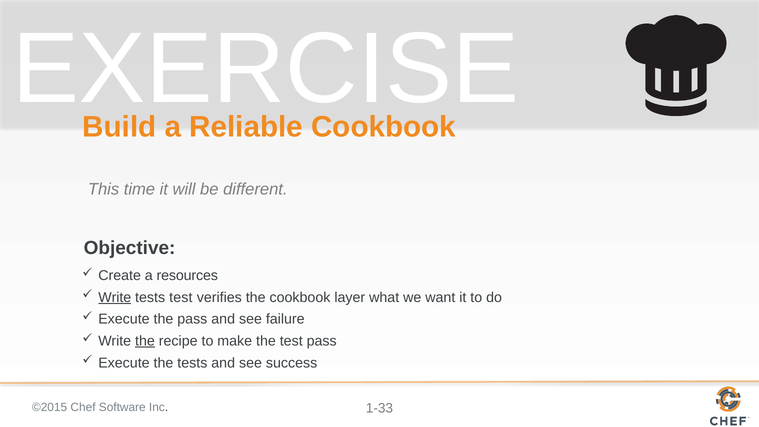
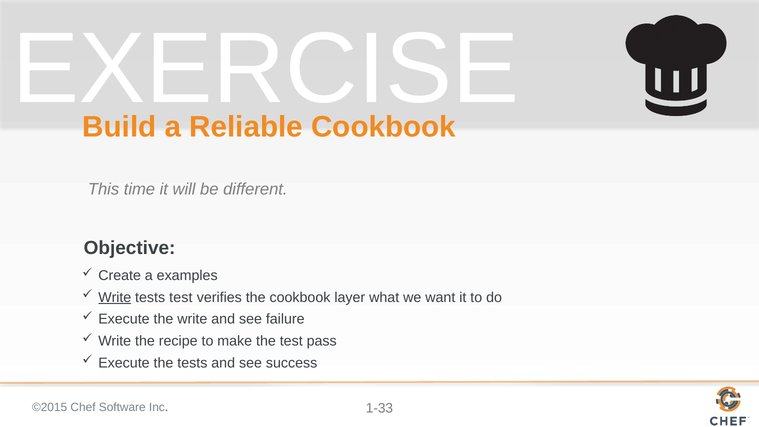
resources: resources -> examples (187, 275)
the pass: pass -> write (192, 319)
the underline: present -> none (145, 341)
